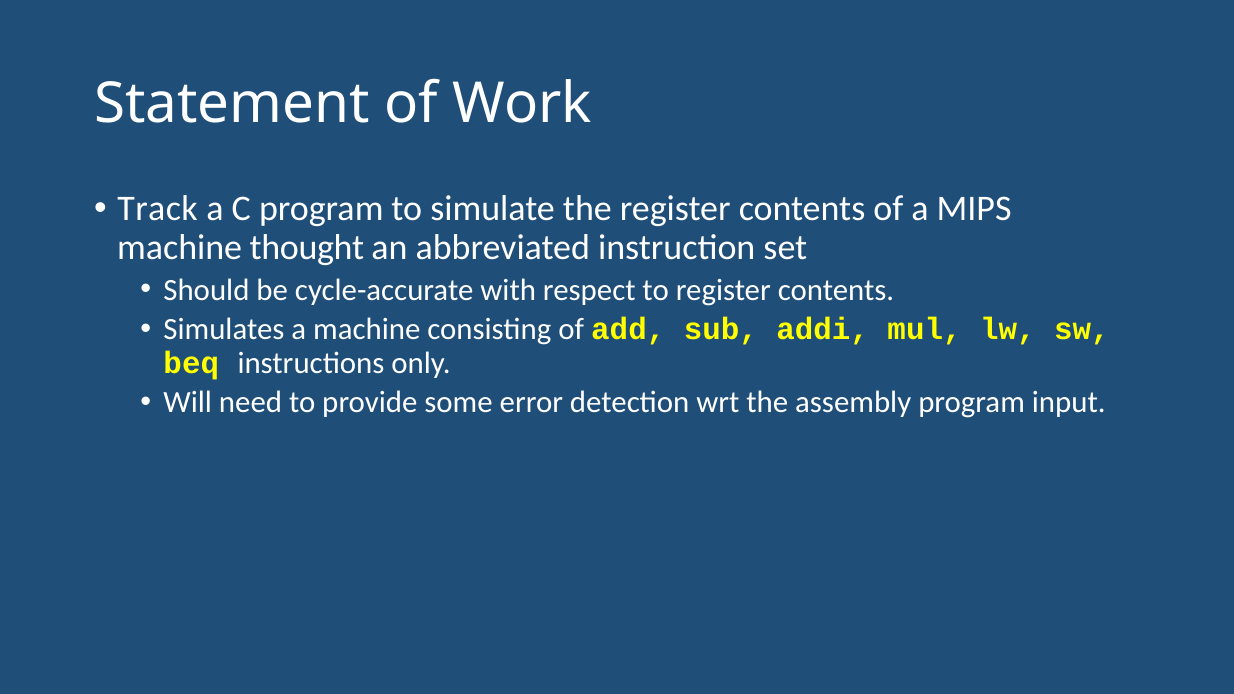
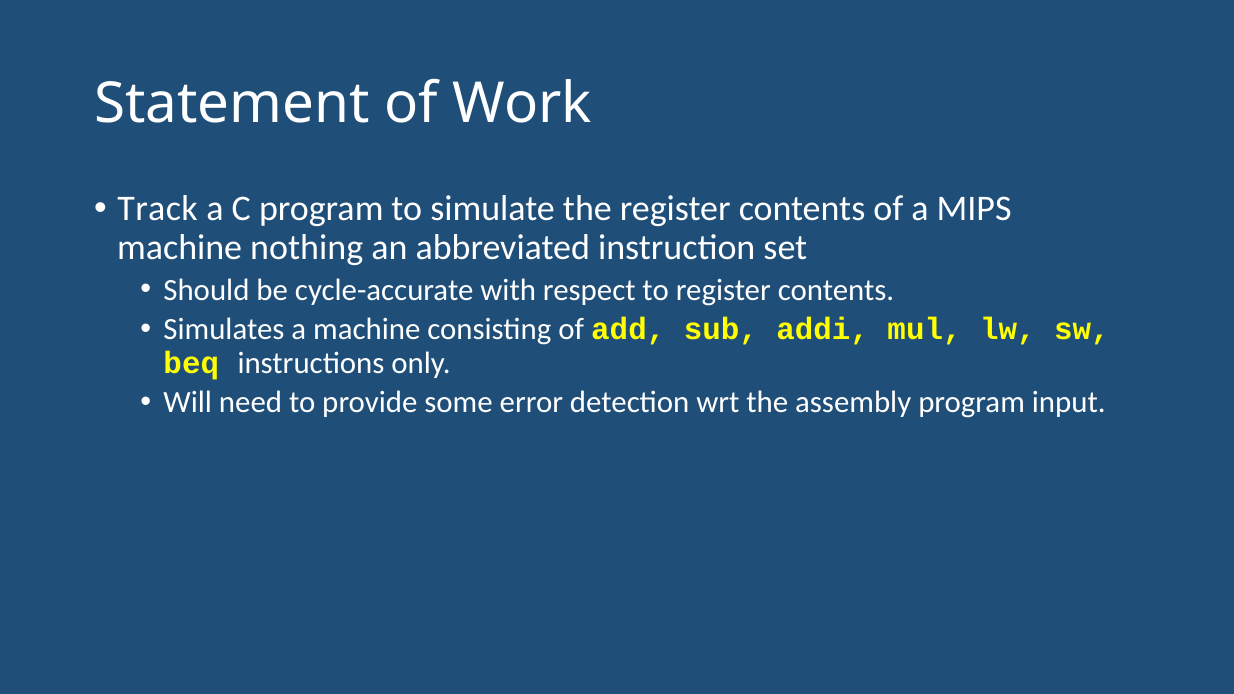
thought: thought -> nothing (307, 248)
